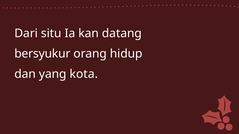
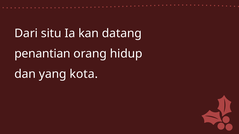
bersyukur: bersyukur -> penantian (42, 54)
